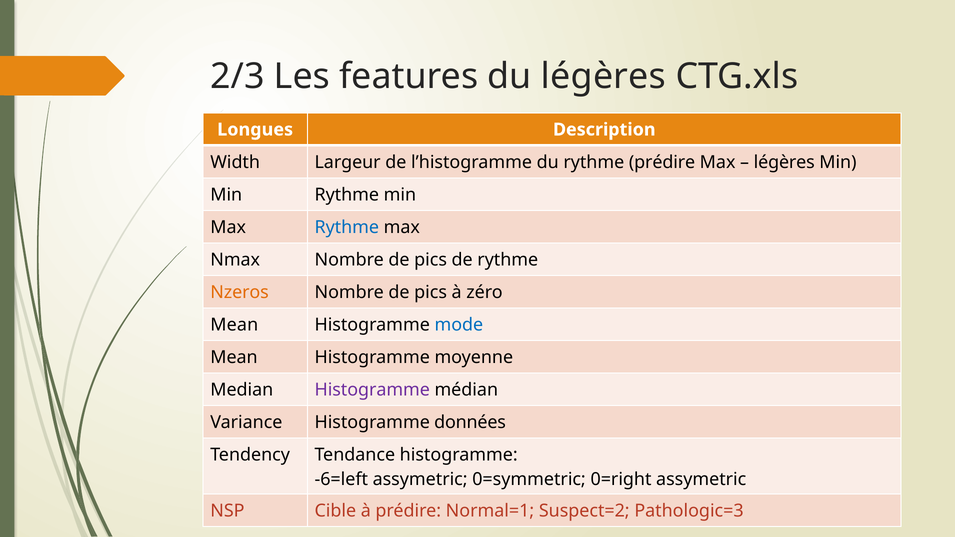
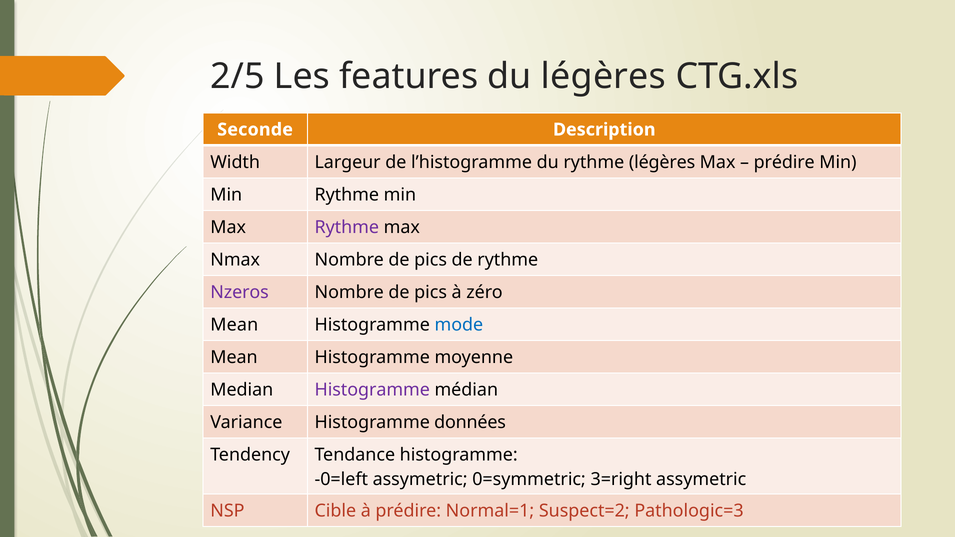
2/3: 2/3 -> 2/5 (237, 76)
Longues: Longues -> Seconde (255, 130)
rythme prédire: prédire -> légères (662, 162)
légères: légères -> prédire (784, 162)
Rythme colour: blue -> purple (347, 227)
Nzeros colour: orange -> purple (240, 292)
-6=left: -6=left -> -0=left (341, 479)
0=right: 0=right -> 3=right (621, 479)
